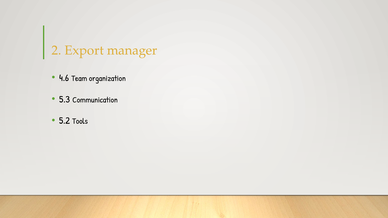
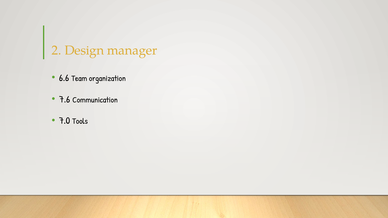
Export: Export -> Design (84, 50)
4.6: 4.6 -> 6.6 (64, 78)
5.3: 5.3 -> 7.6 (65, 99)
5.2: 5.2 -> 7.0 (65, 121)
